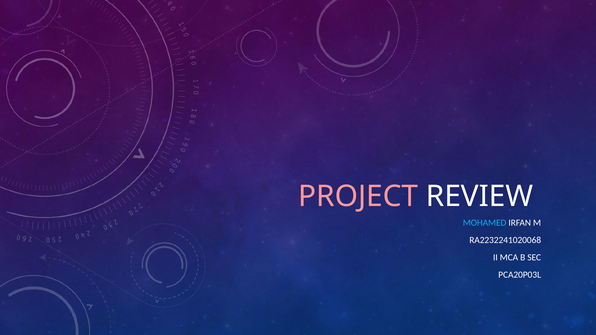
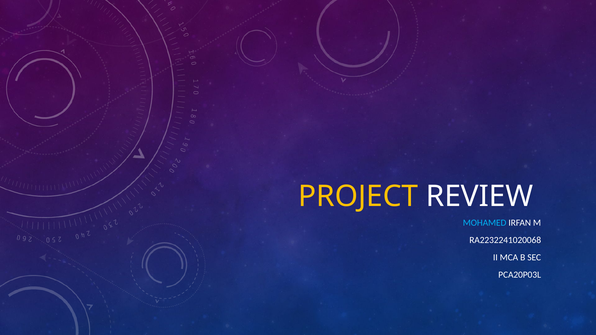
PROJECT colour: pink -> yellow (358, 196)
